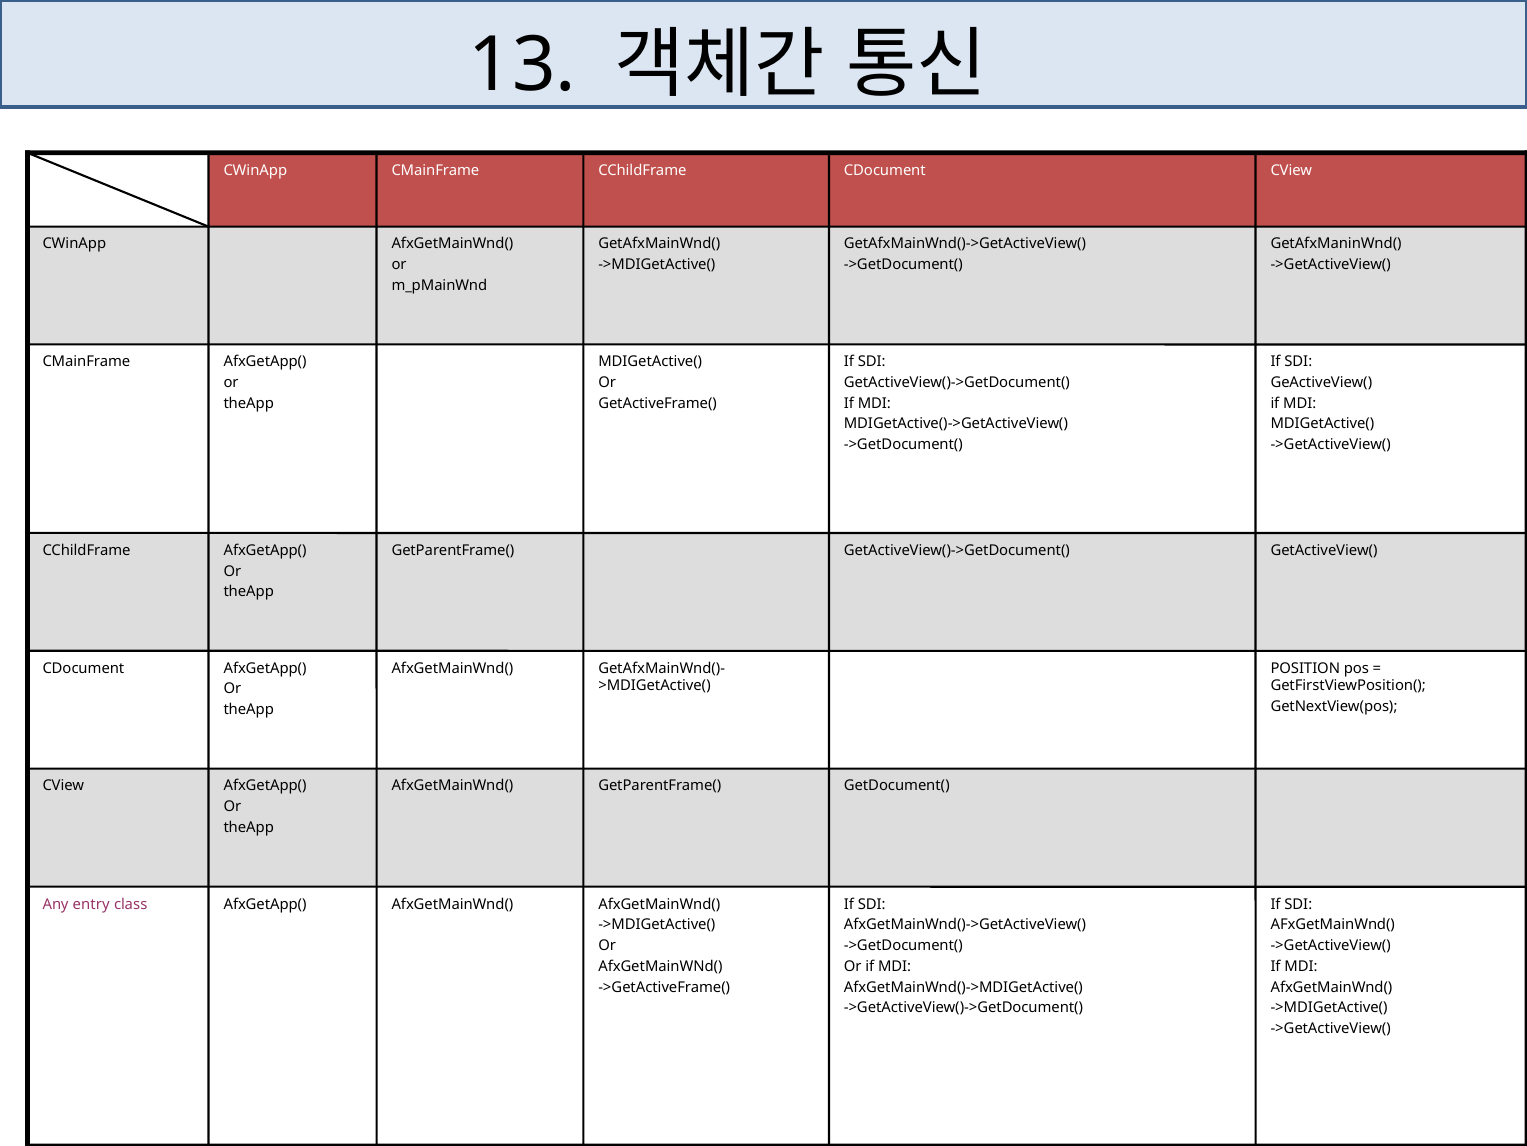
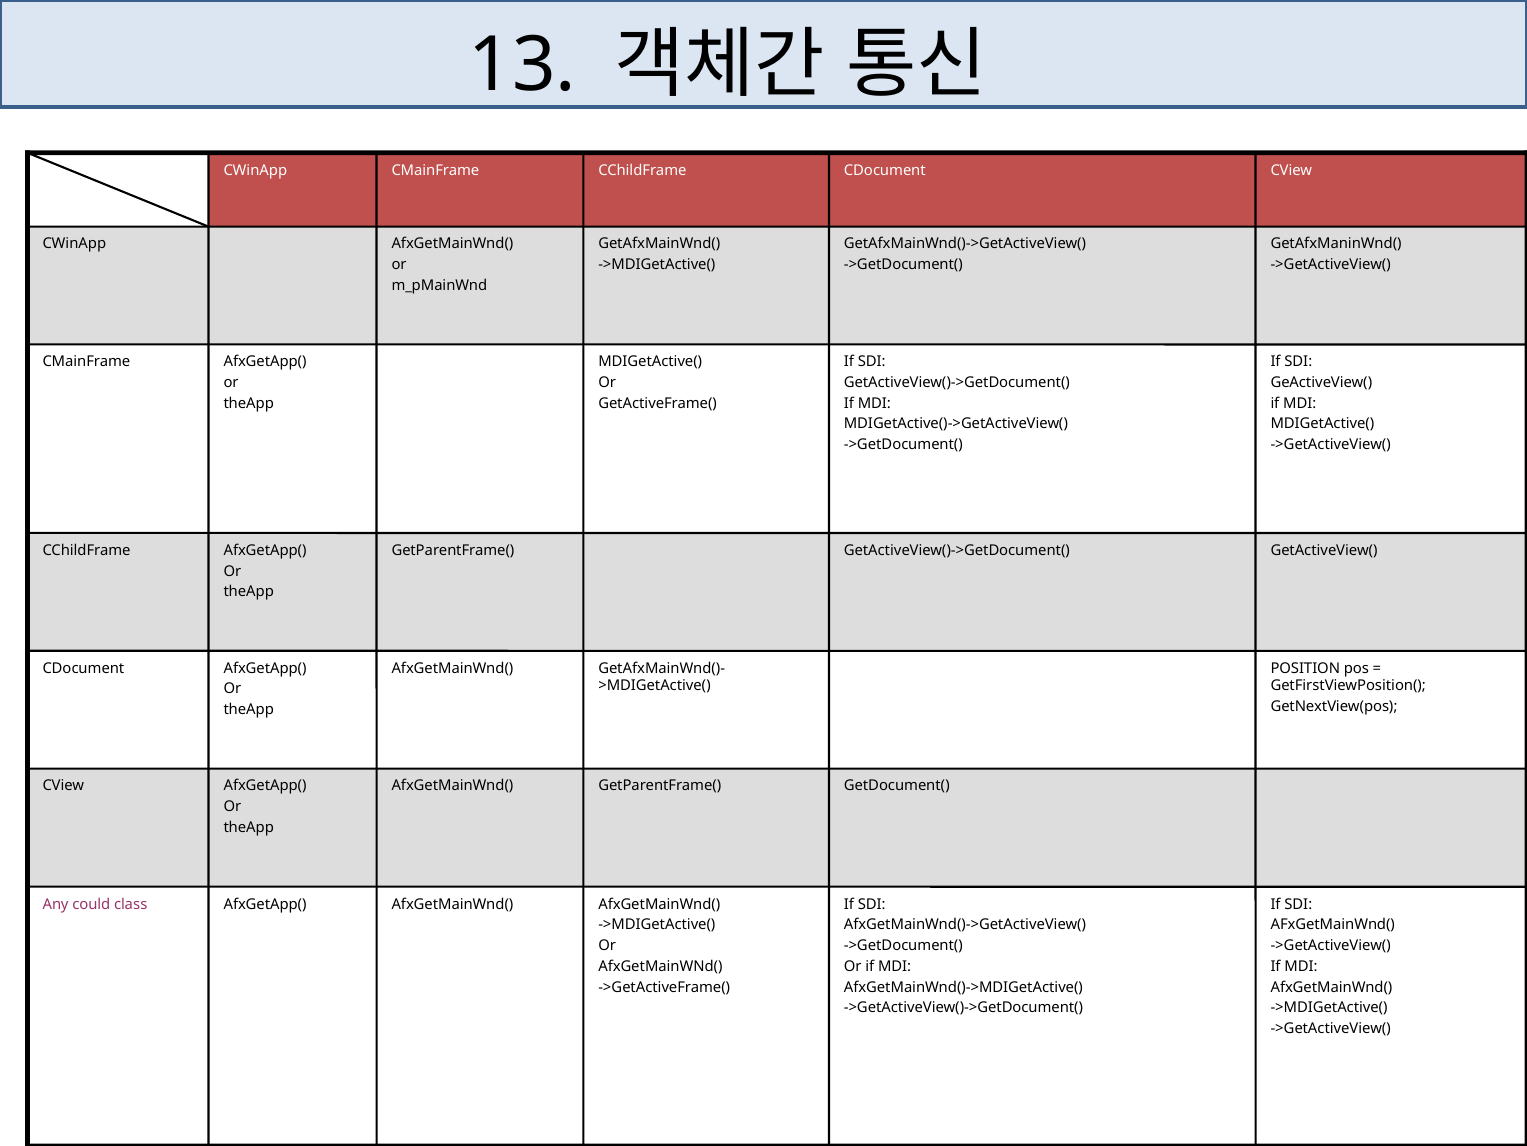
entry: entry -> could (91, 904)
